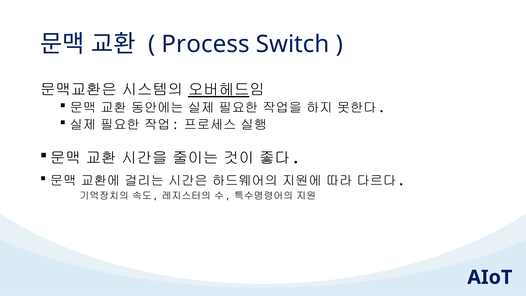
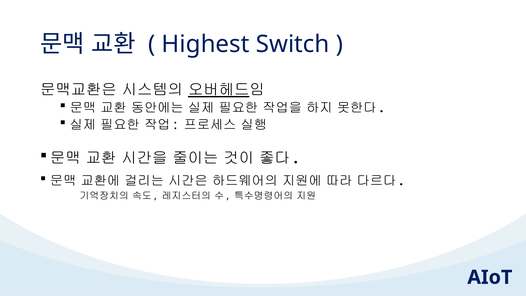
Process: Process -> Highest (206, 44)
